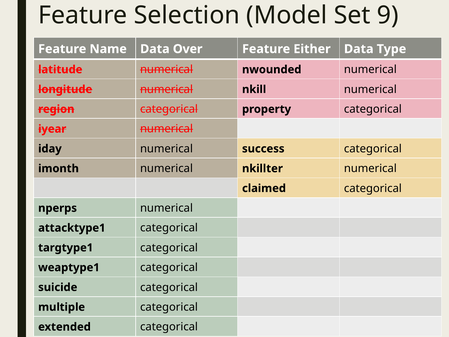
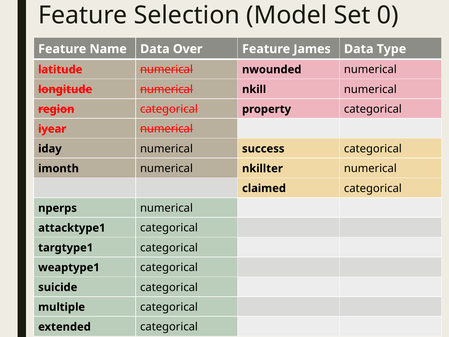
9: 9 -> 0 (388, 15)
Either: Either -> James (312, 49)
